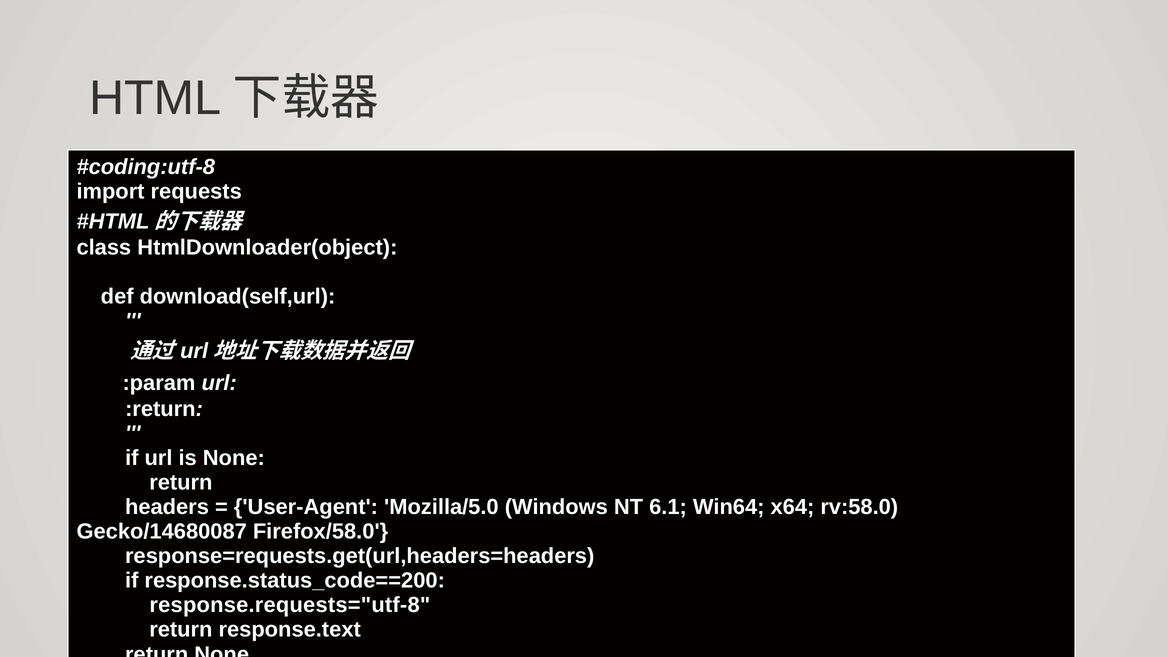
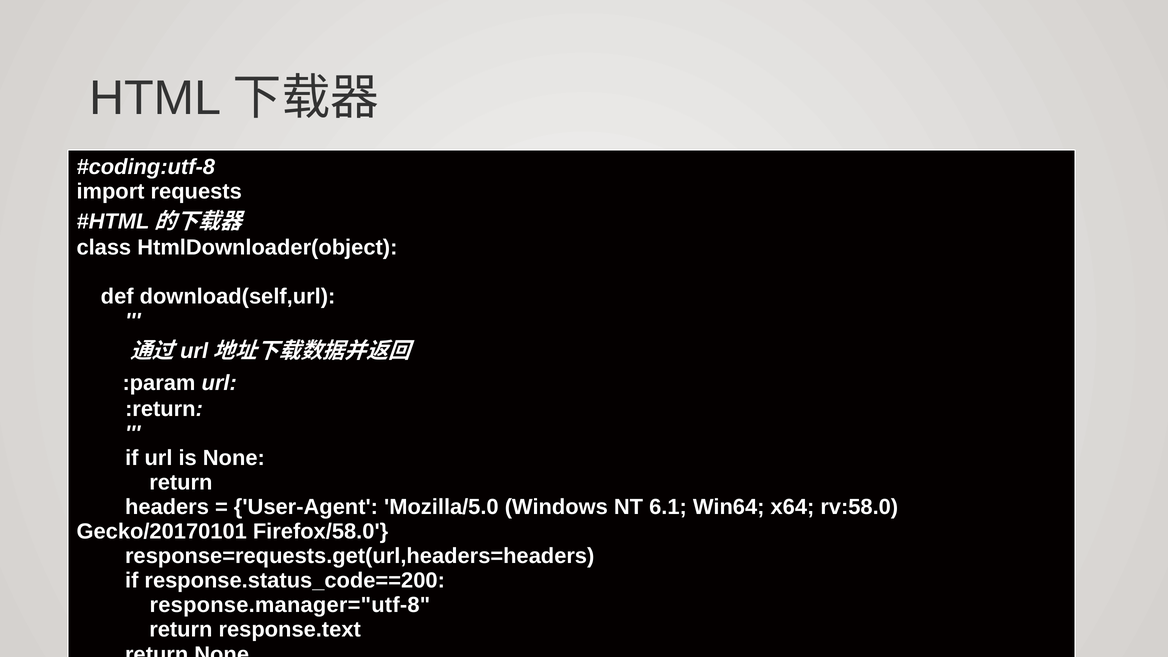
Gecko/14680087: Gecko/14680087 -> Gecko/20170101 (162, 532)
response.requests="utf-8: response.requests="utf-8 -> response.manager="utf-8 (290, 605)
